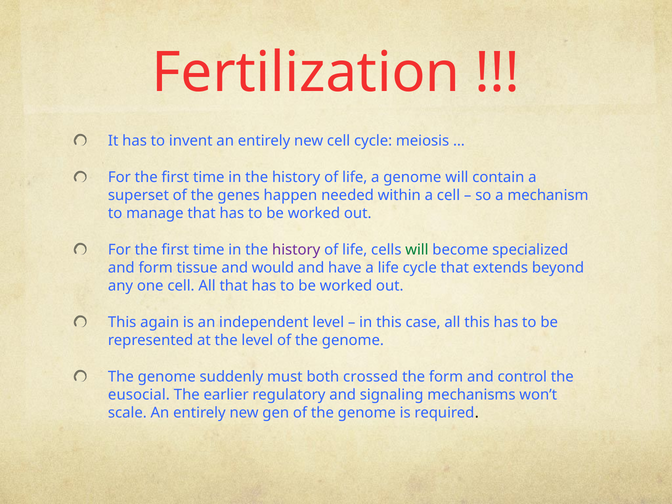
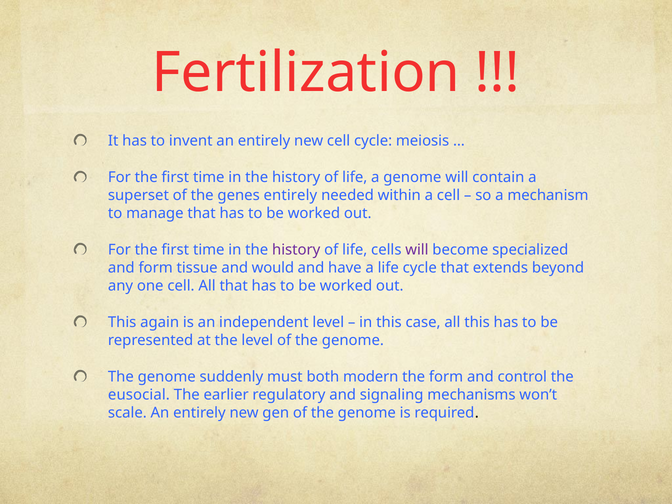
genes happen: happen -> entirely (290, 195)
will colour: green -> purple (417, 250)
crossed: crossed -> modern (371, 377)
